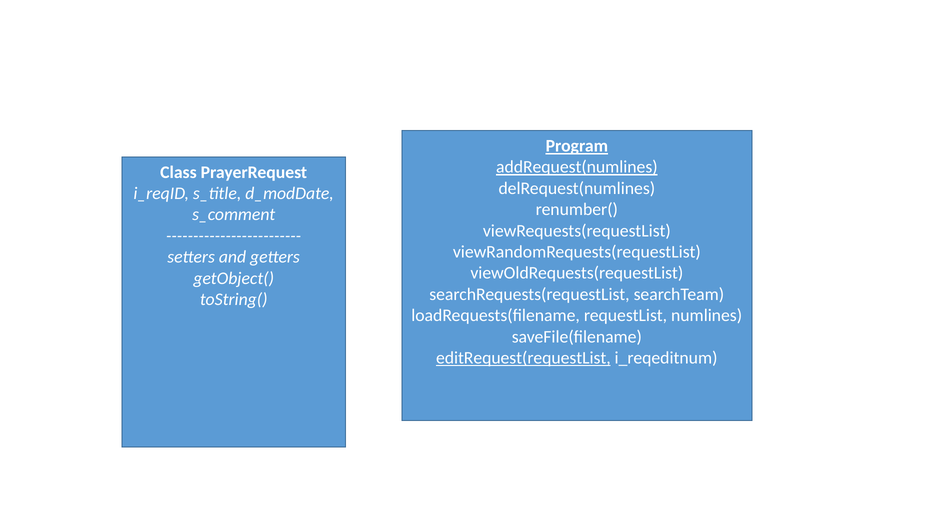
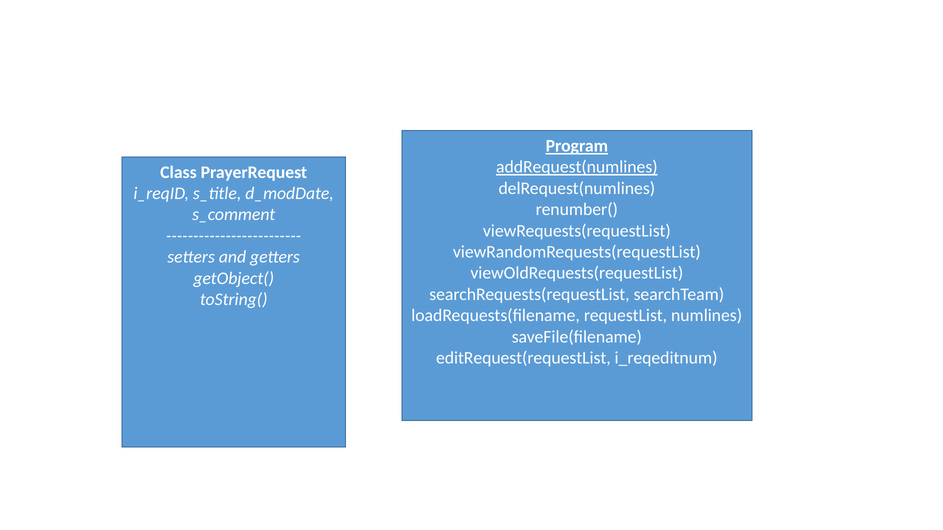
editRequest(requestList underline: present -> none (523, 358)
